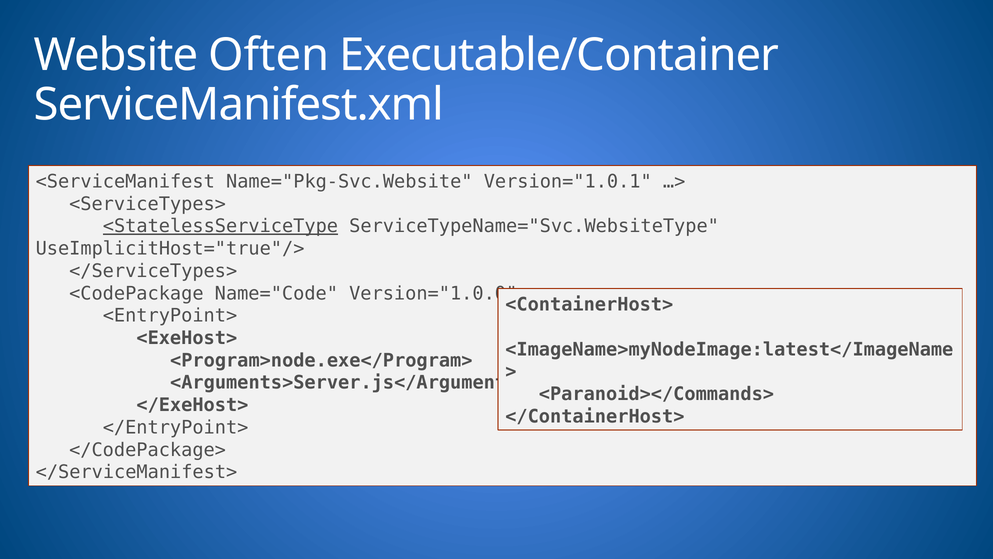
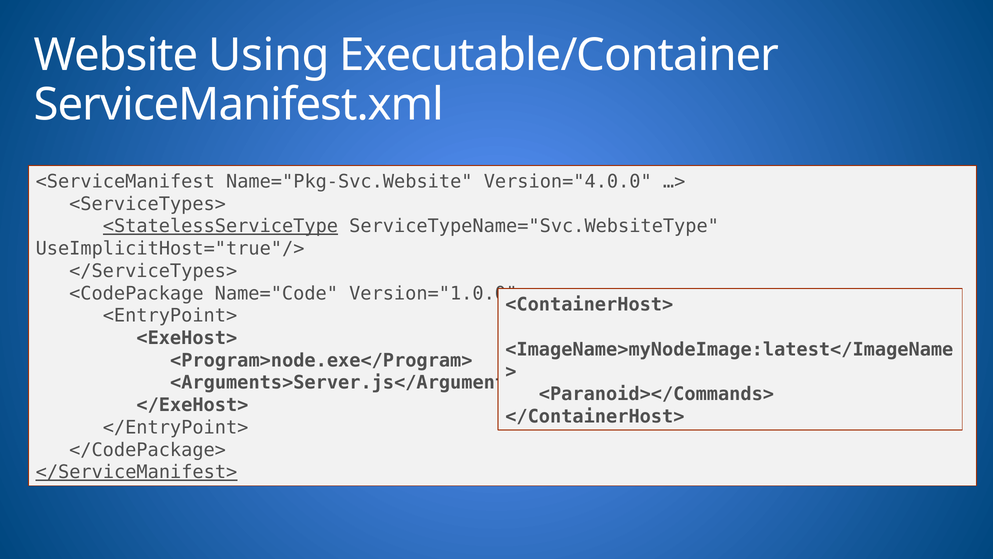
Often: Often -> Using (269, 55)
Version="1.0.1: Version="1.0.1 -> Version="4.0.0 (568, 181)
</ServiceManifest> underline: none -> present (136, 472)
